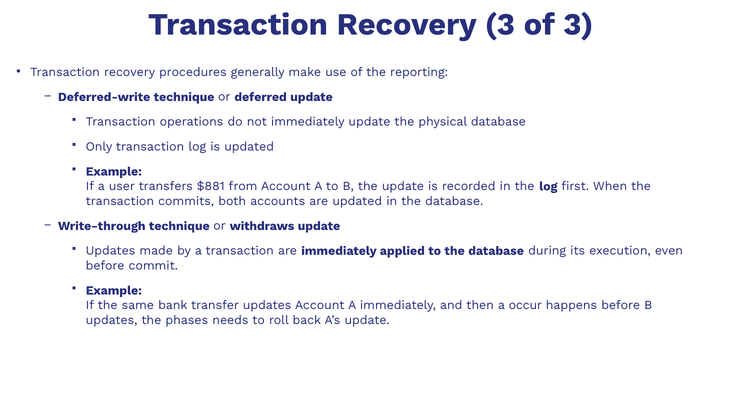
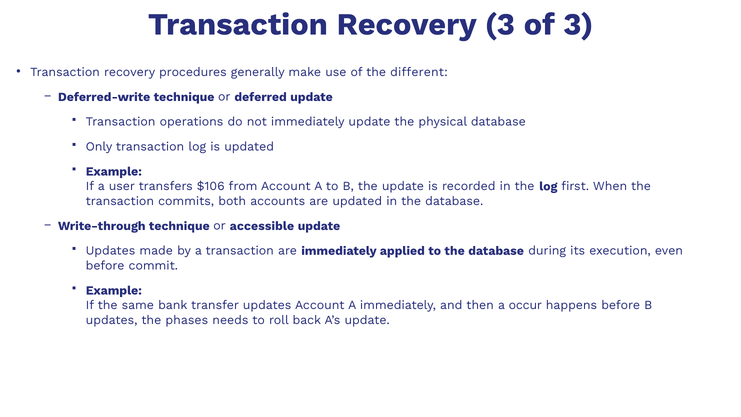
reporting: reporting -> different (419, 72)
$881: $881 -> $106 (211, 186)
withdraws: withdraws -> accessible (262, 226)
